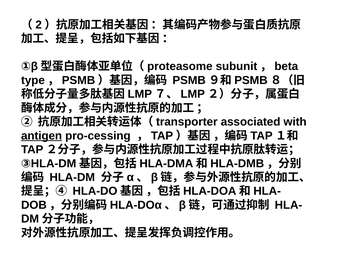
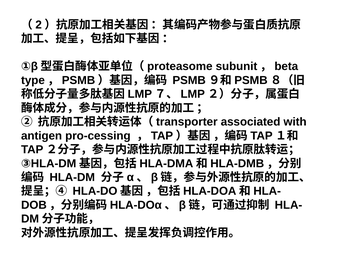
antigen underline: present -> none (42, 135)
